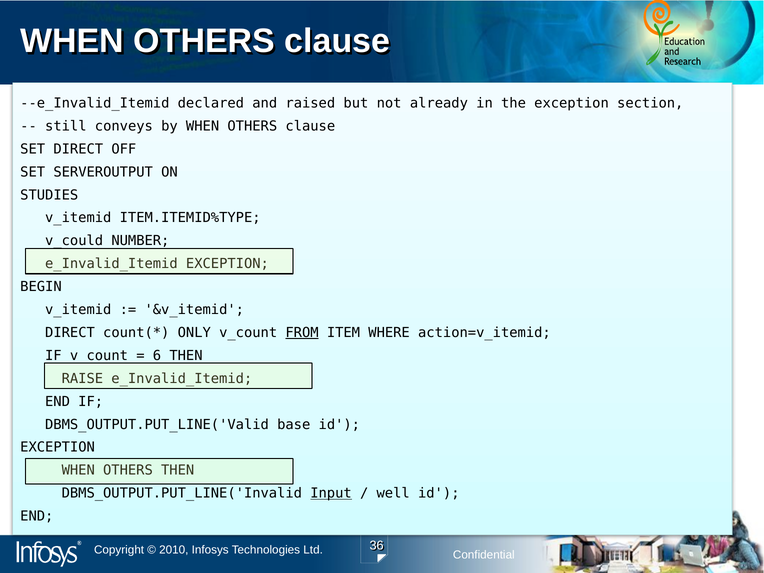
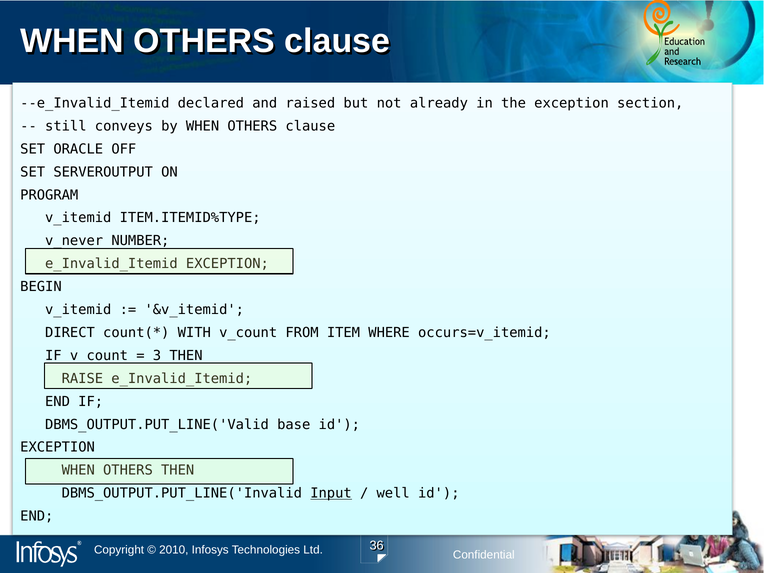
SET DIRECT: DIRECT -> ORACLE (78, 149)
STUDIES: STUDIES -> PROGRAM (49, 195)
v_could: v_could -> v_never (74, 241)
ONLY: ONLY -> WITH (194, 333)
FROM underline: present -> none (302, 333)
action=v_itemid: action=v_itemid -> occurs=v_itemid (484, 333)
6: 6 -> 3 (157, 356)
